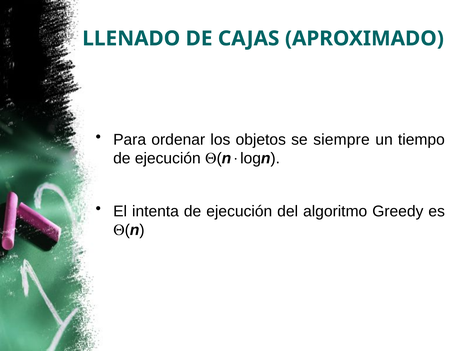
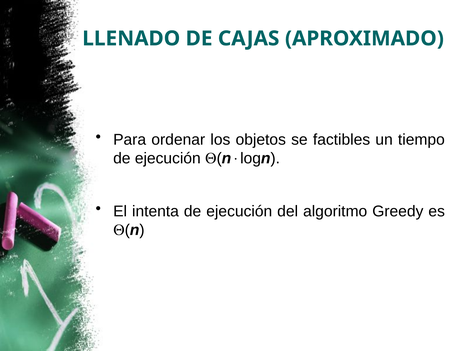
siempre: siempre -> factibles (342, 140)
